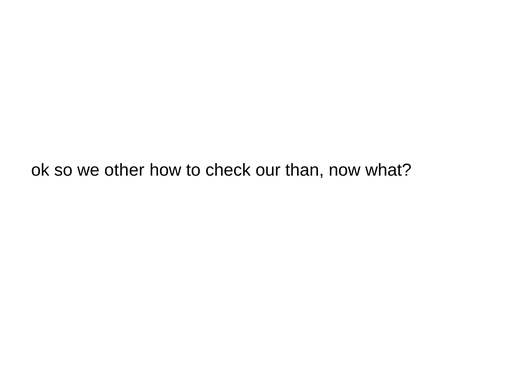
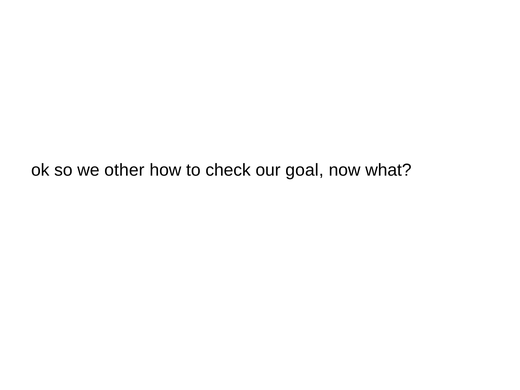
than: than -> goal (305, 170)
